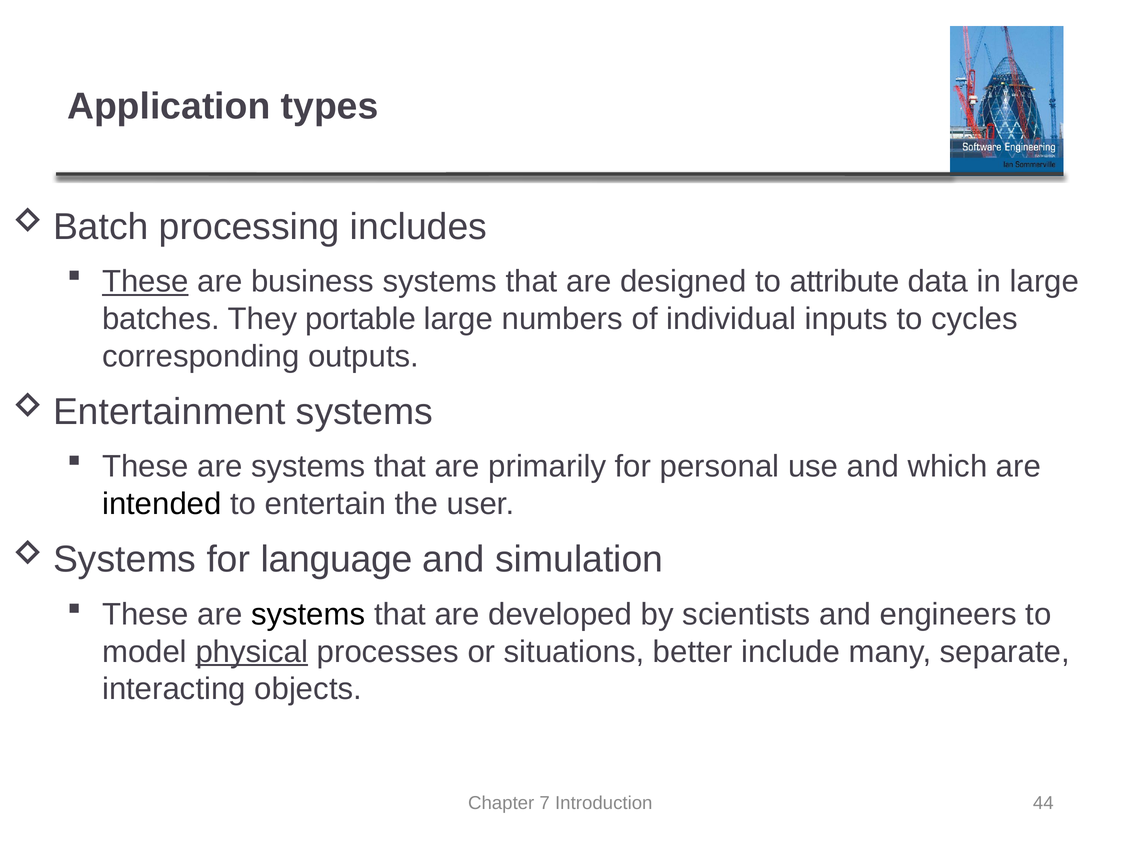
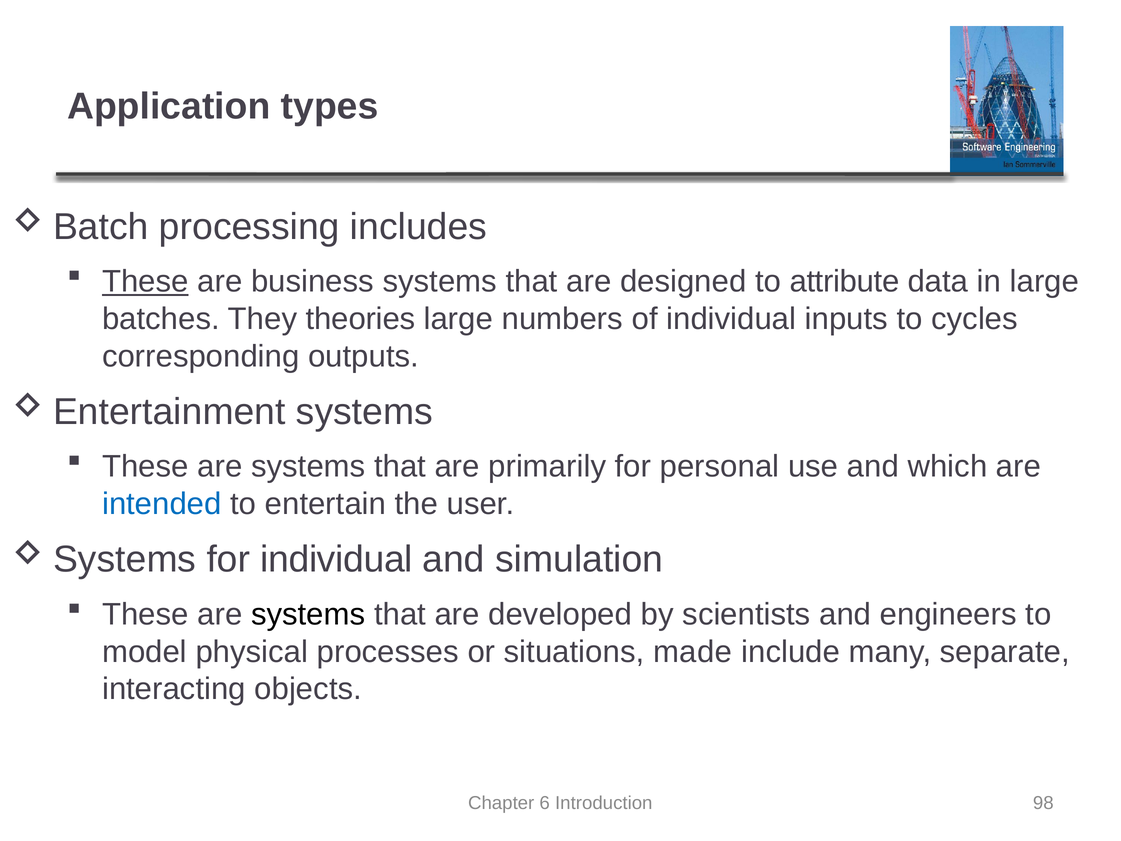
portable: portable -> theories (361, 319)
intended colour: black -> blue (162, 504)
for language: language -> individual (337, 559)
physical underline: present -> none (252, 652)
better: better -> made (693, 652)
7: 7 -> 6 (545, 803)
44: 44 -> 98 (1043, 803)
